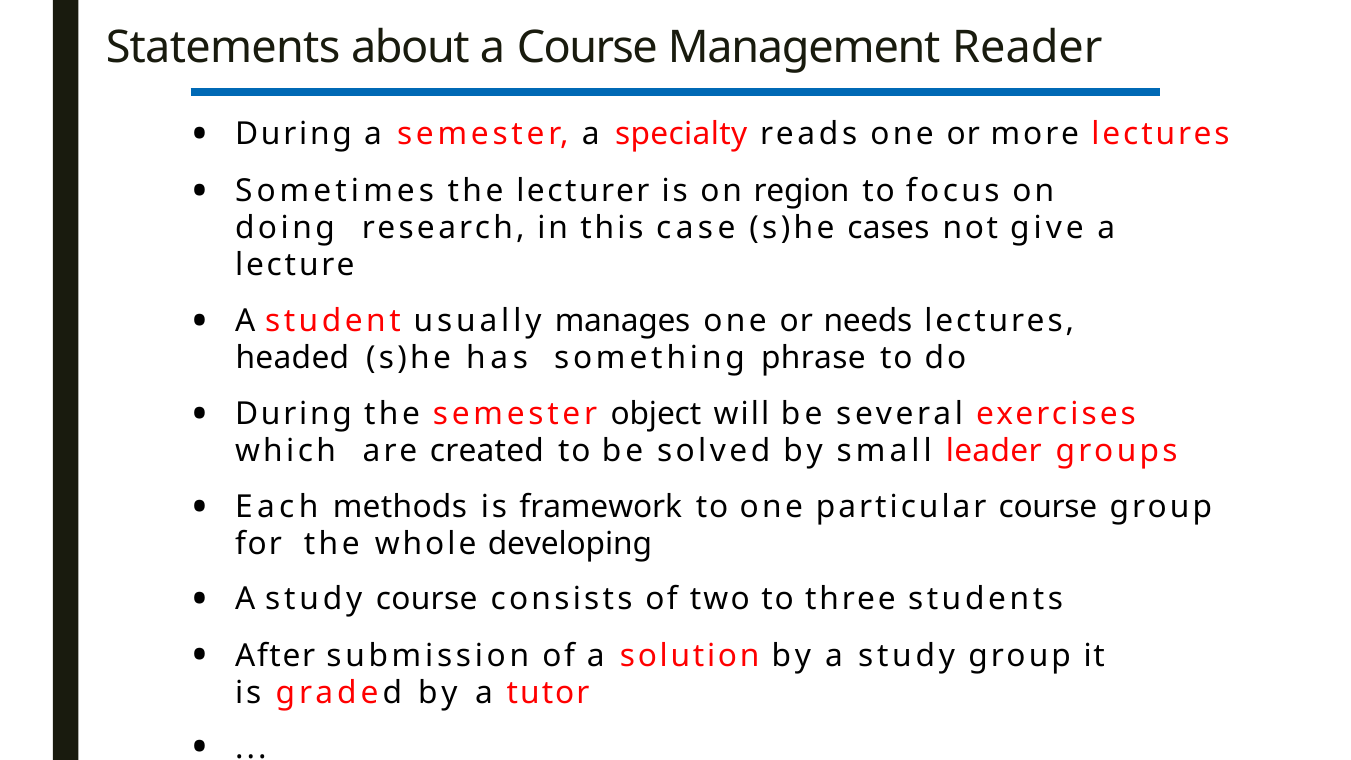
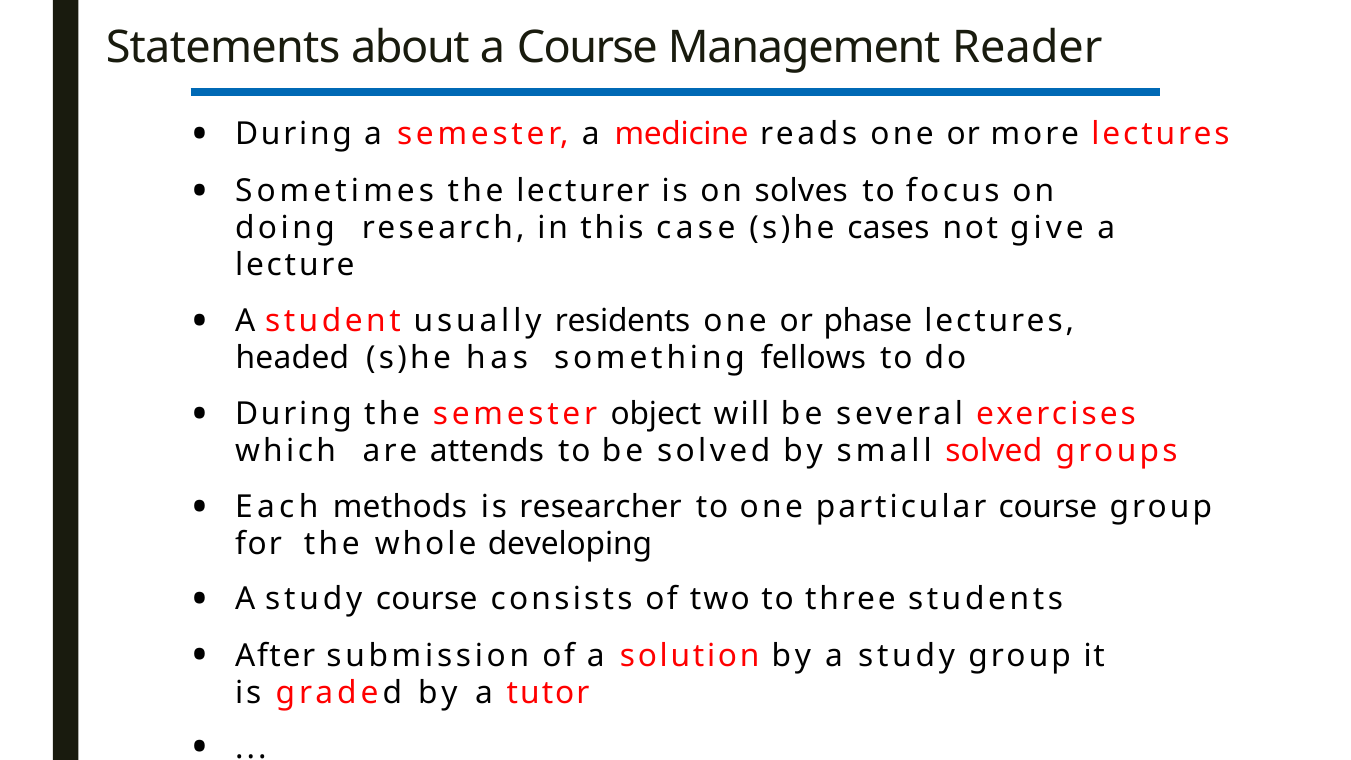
specialty: specialty -> medicine (682, 134)
region: region -> solves (801, 191)
manages: manages -> residents (623, 321)
needs: needs -> phase (868, 321)
phrase: phrase -> fellows (814, 358)
created: created -> attends (487, 451)
small leader: leader -> solved (994, 451)
framework: framework -> researcher (601, 507)
